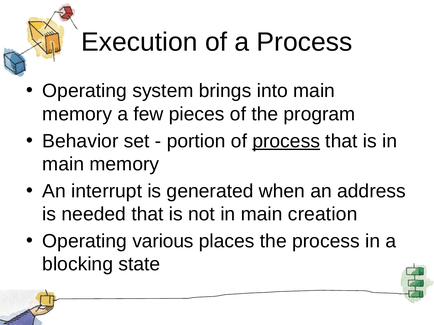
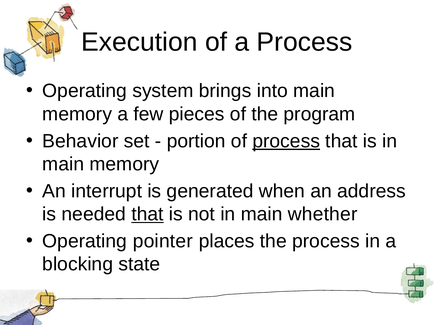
that underline: none -> present (147, 215)
creation: creation -> whether (323, 215)
various: various -> pointer (163, 242)
